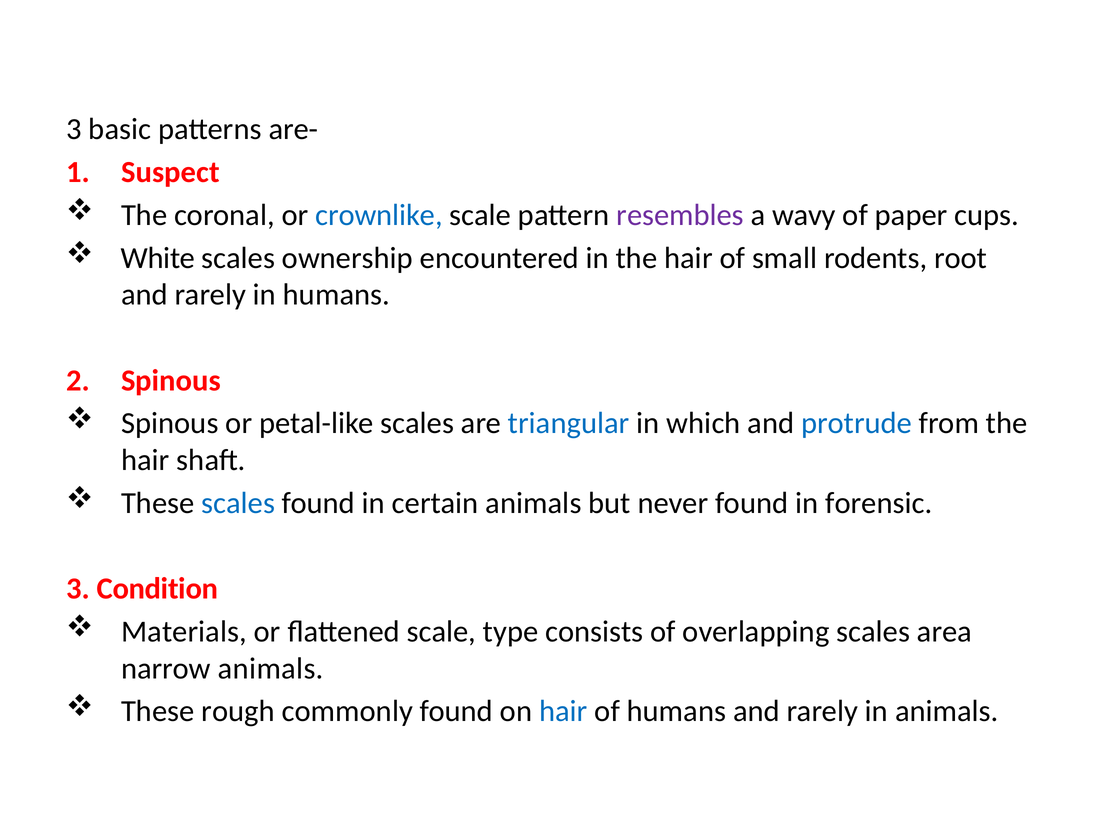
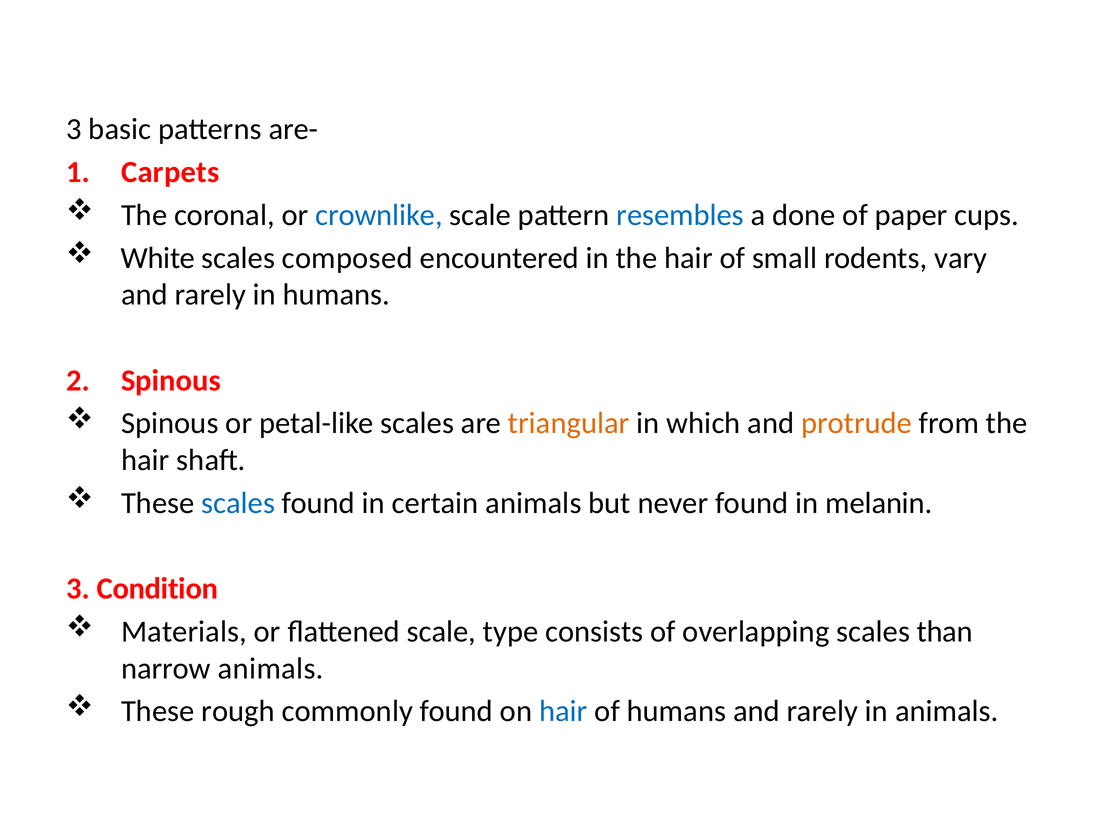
Suspect: Suspect -> Carpets (170, 172)
resembles colour: purple -> blue (680, 215)
wavy: wavy -> done (804, 215)
ownership: ownership -> composed (347, 258)
root: root -> vary (961, 258)
triangular colour: blue -> orange (569, 423)
protrude colour: blue -> orange (857, 423)
forensic: forensic -> melanin (879, 503)
area: area -> than (945, 631)
